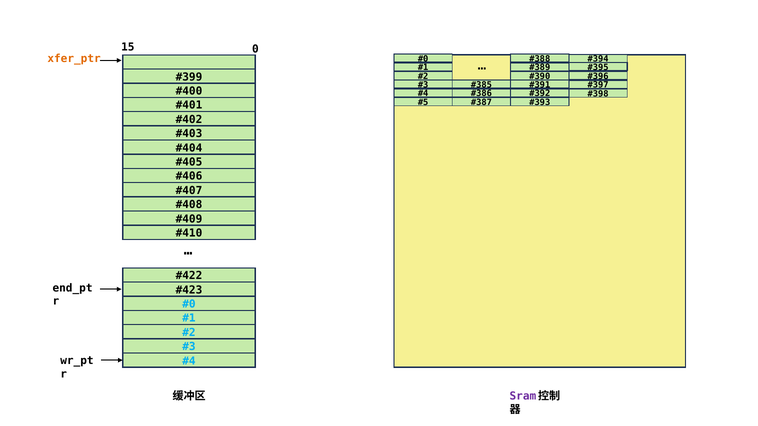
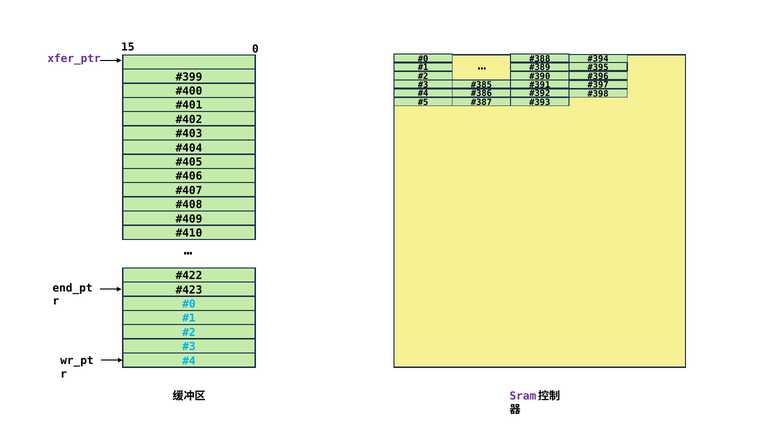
xfer_ptr colour: orange -> purple (74, 59)
